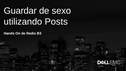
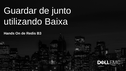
sexo: sexo -> junto (61, 11)
Posts: Posts -> Baixa (56, 22)
